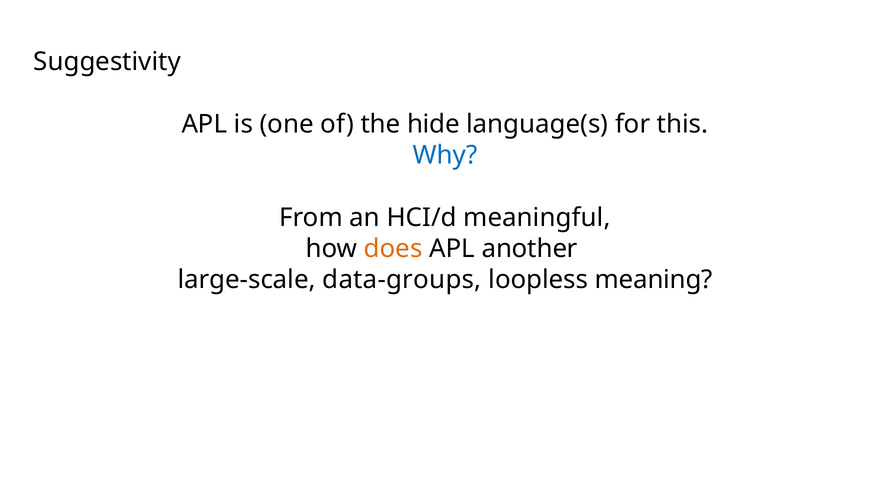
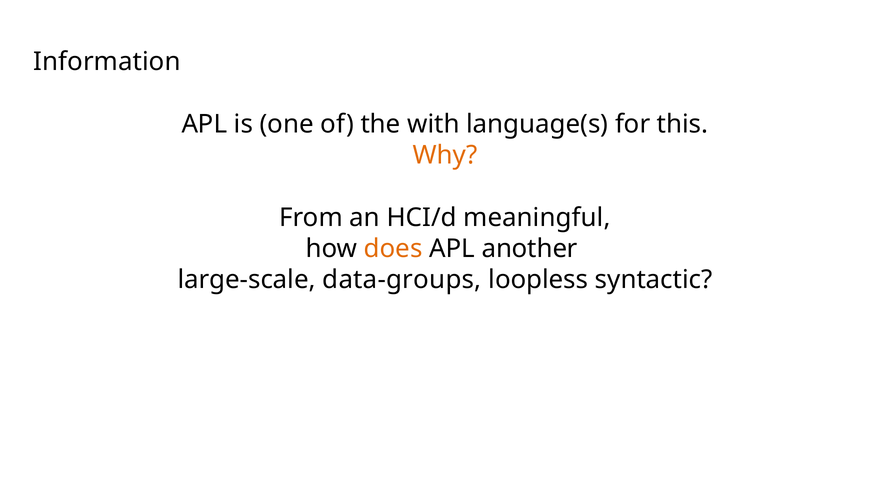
Suggestivity: Suggestivity -> Information (107, 62)
hide: hide -> with (433, 124)
Why colour: blue -> orange (445, 155)
meaning: meaning -> syntactic (654, 280)
